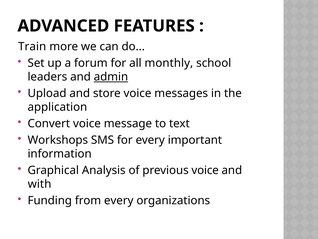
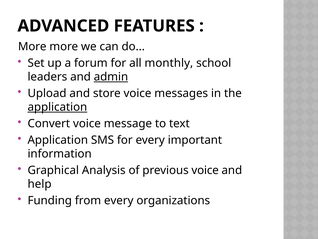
Train: Train -> More (32, 47)
application underline: none -> present (57, 107)
Workshops: Workshops -> Application (58, 140)
with: with -> help (40, 184)
